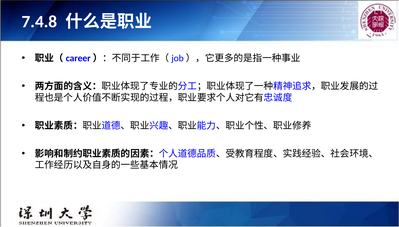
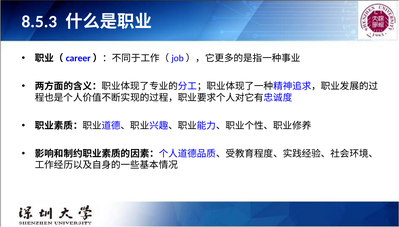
7.4.8: 7.4.8 -> 8.5.3 (39, 22)
